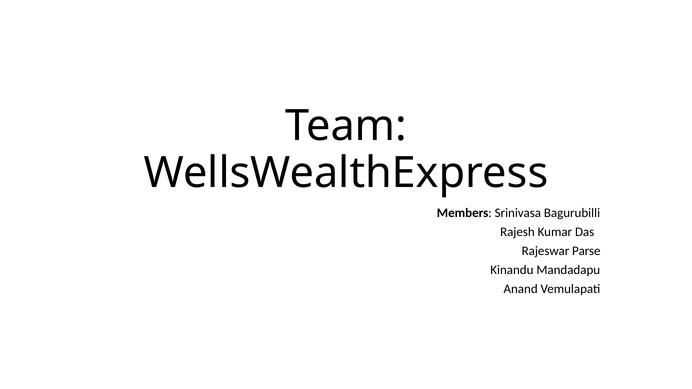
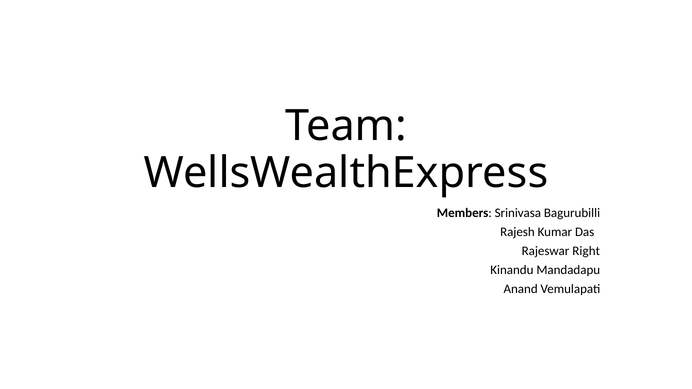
Parse: Parse -> Right (586, 251)
